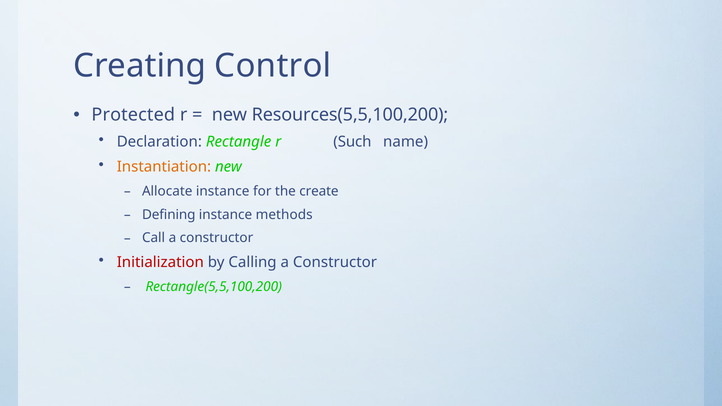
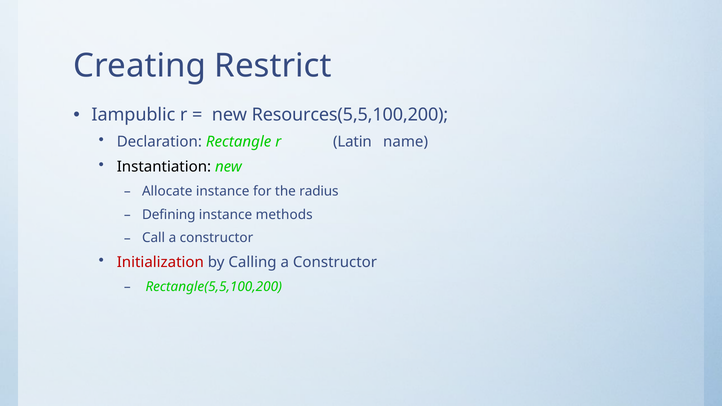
Control: Control -> Restrict (273, 66)
Protected: Protected -> Iampublic (133, 115)
Such: Such -> Latin (352, 142)
Instantiation colour: orange -> black (164, 167)
create: create -> radius (319, 191)
